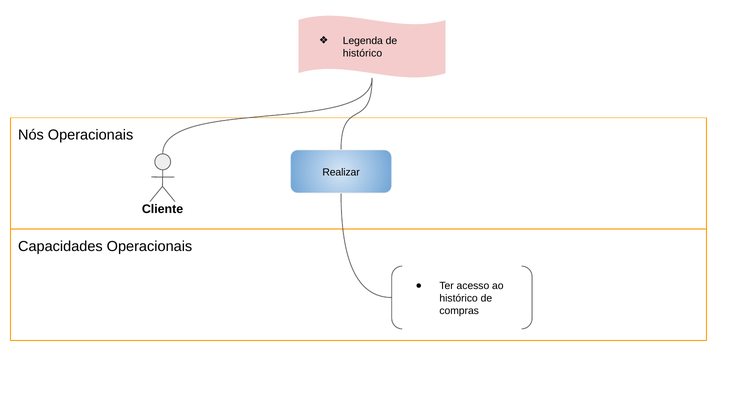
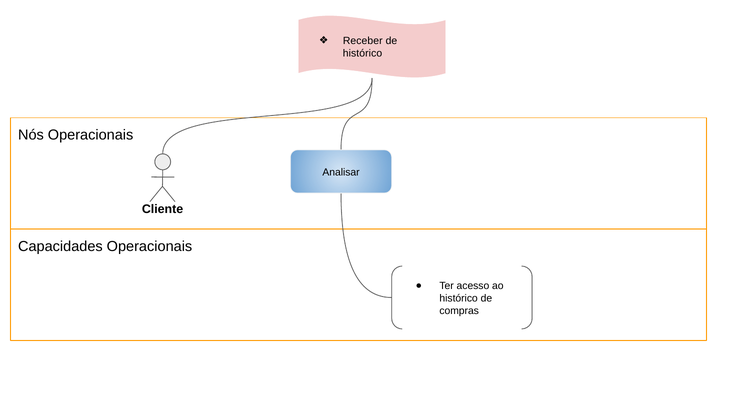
Legenda: Legenda -> Receber (363, 41)
Realizar: Realizar -> Analisar (341, 172)
